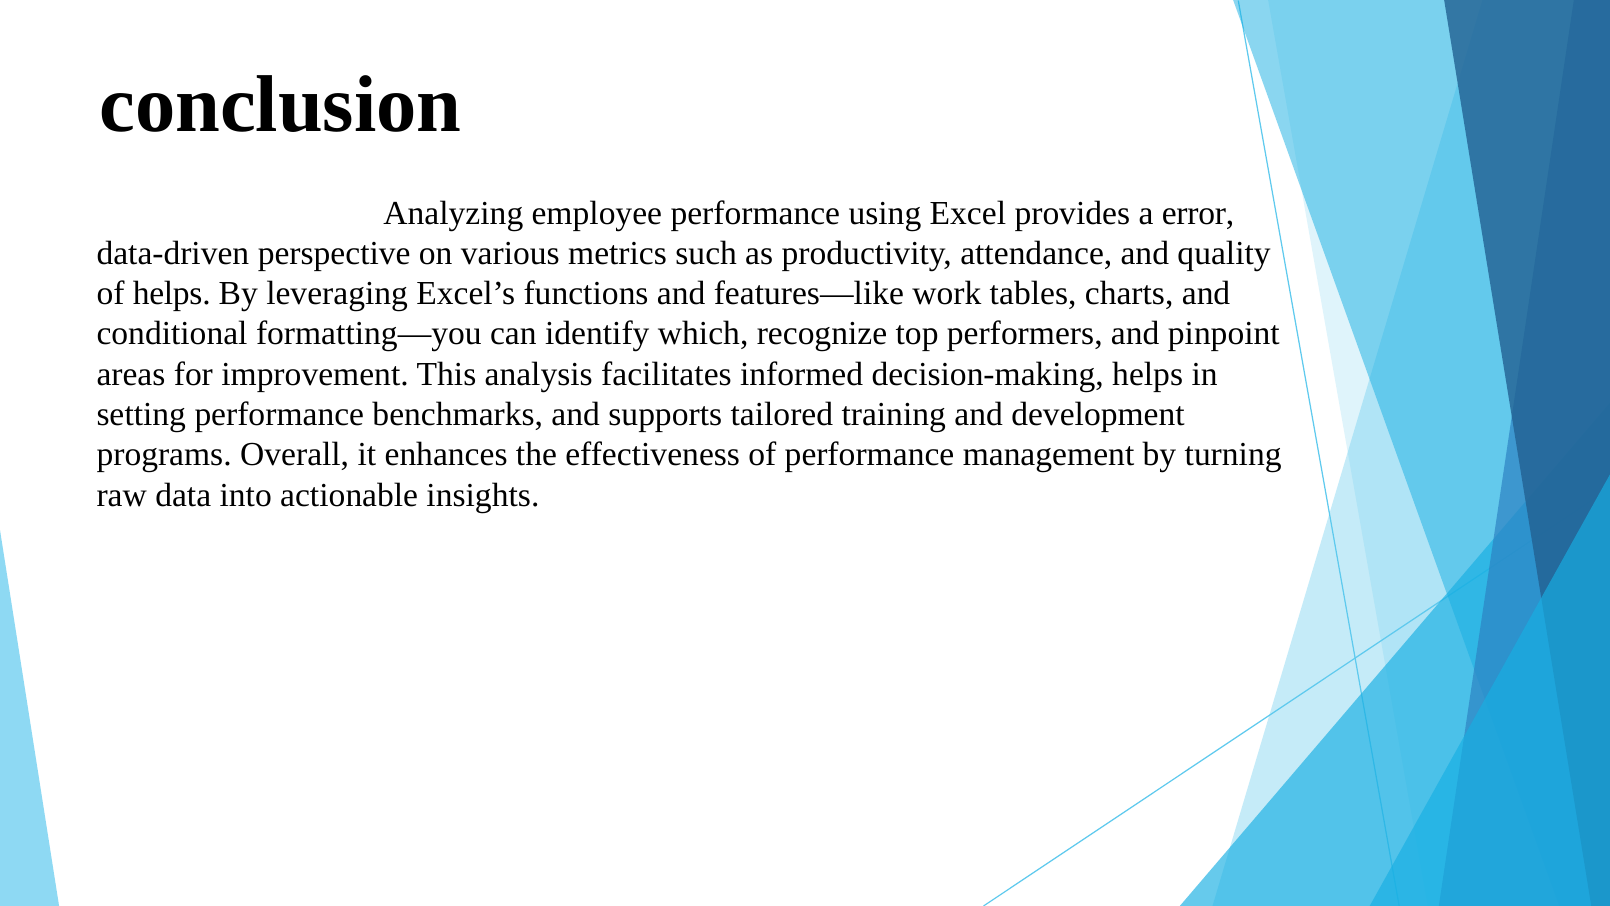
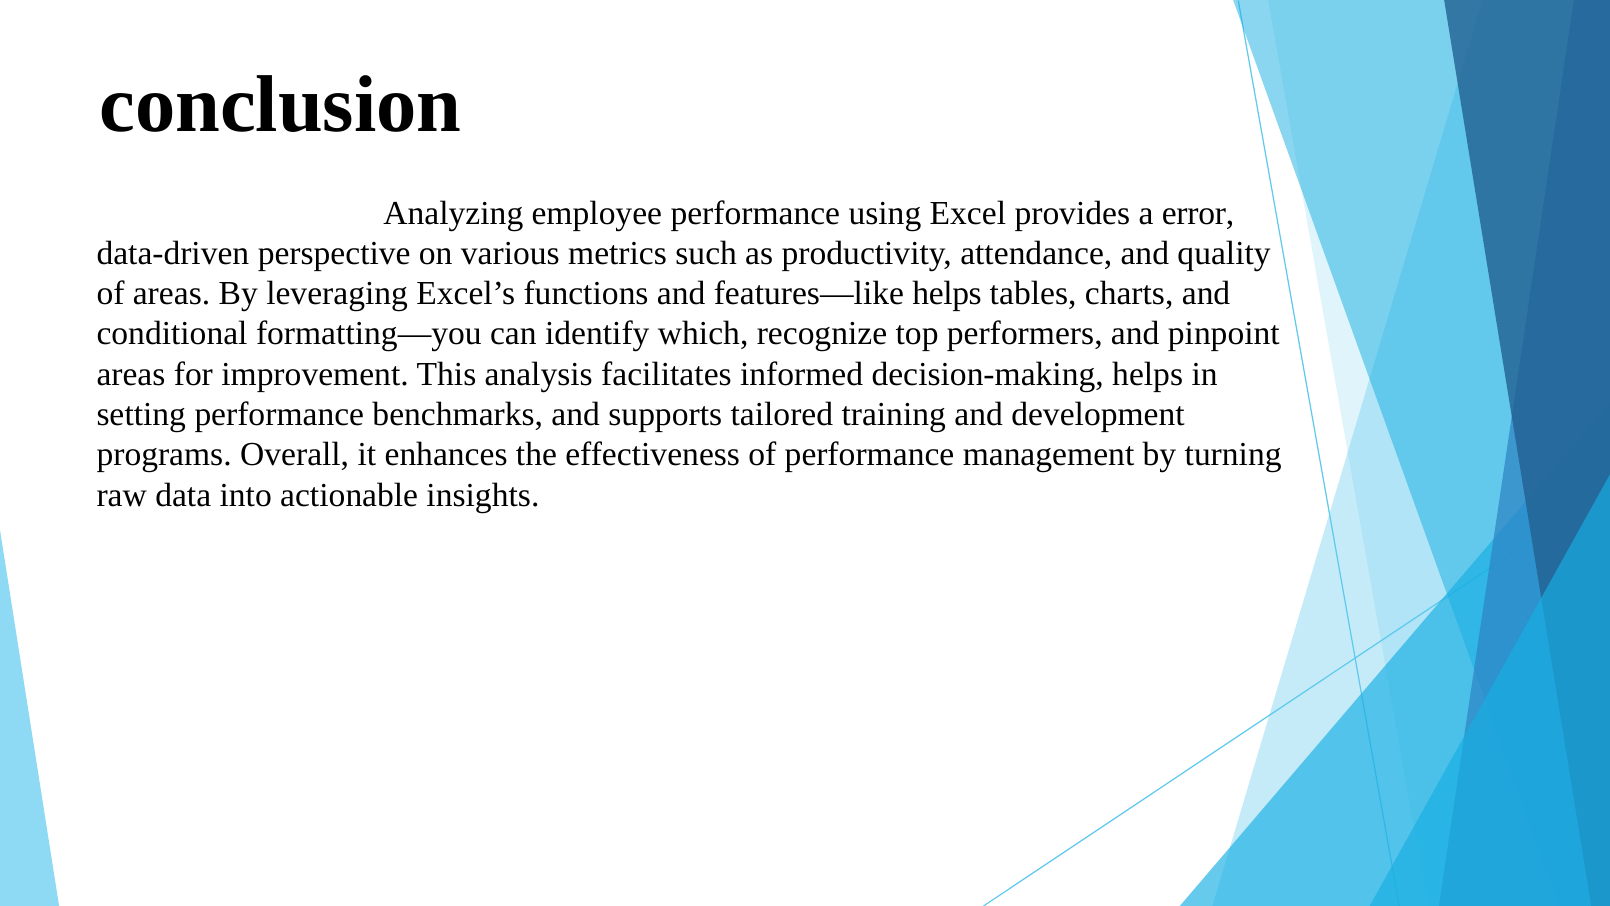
of helps: helps -> areas (172, 293)
features—like work: work -> helps (947, 293)
